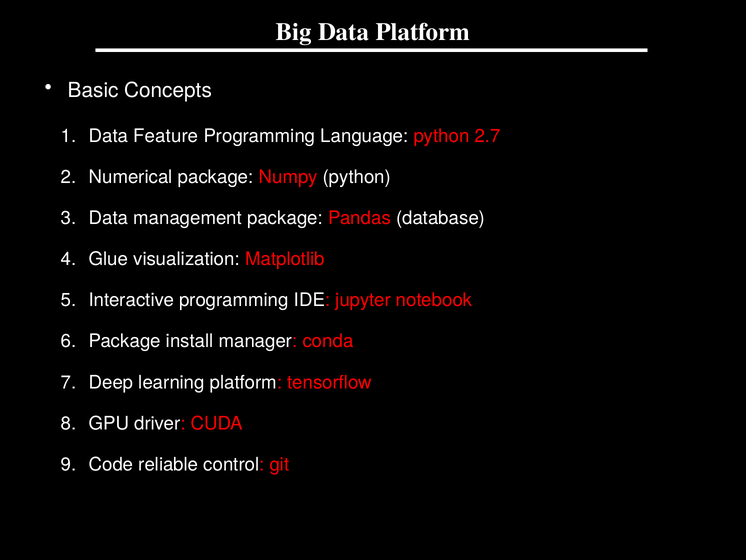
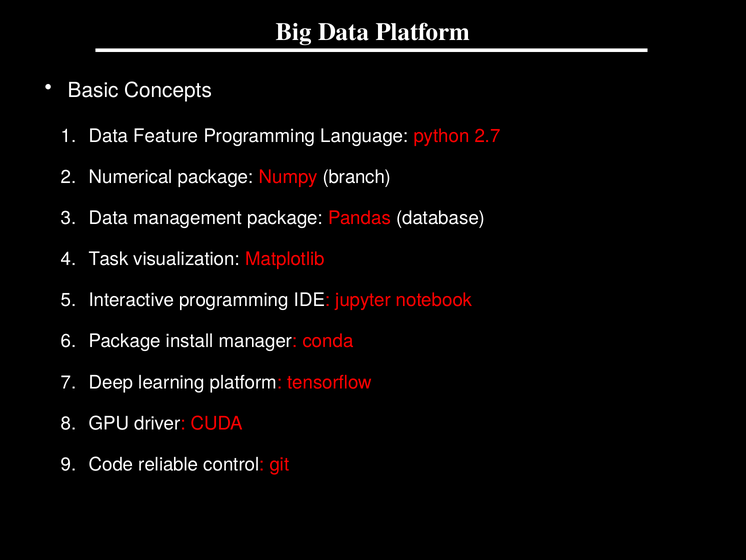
Numpy python: python -> branch (357, 177)
Glue: Glue -> Task (109, 259)
